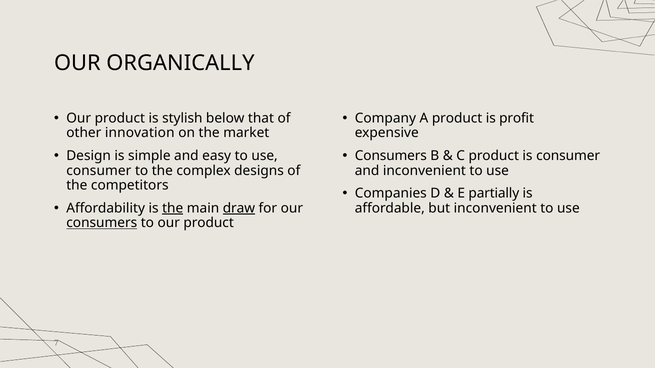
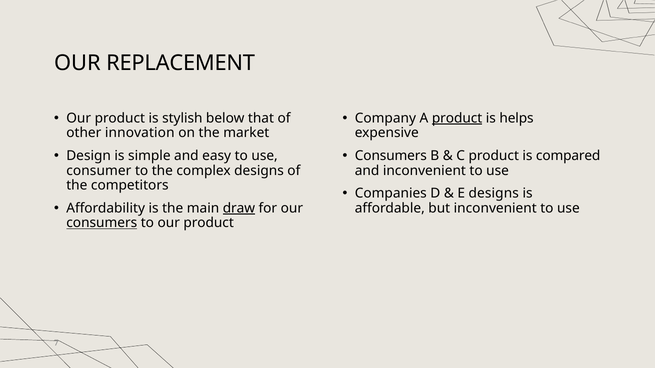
ORGANICALLY: ORGANICALLY -> REPLACEMENT (181, 63)
product underline: none -> present (457, 118)
profit: profit -> helps (517, 118)
is consumer: consumer -> compared (568, 156)
E partially: partially -> designs (494, 194)
the underline: present -> none (173, 208)
